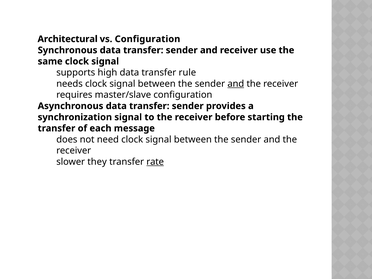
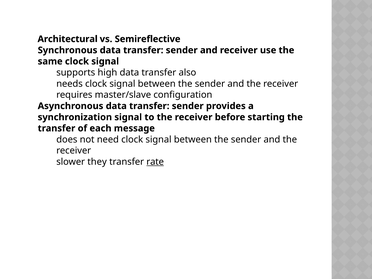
vs Configuration: Configuration -> Semireflective (148, 39)
rule: rule -> also (187, 73)
and underline: present -> none (236, 84)
